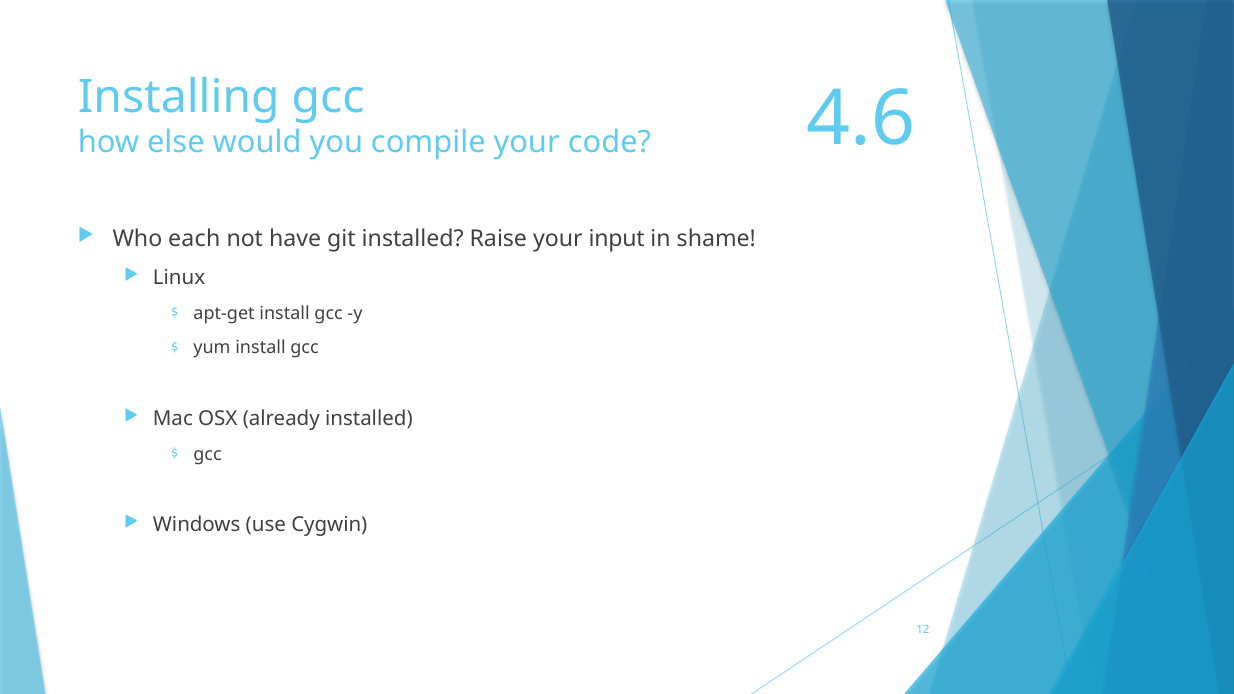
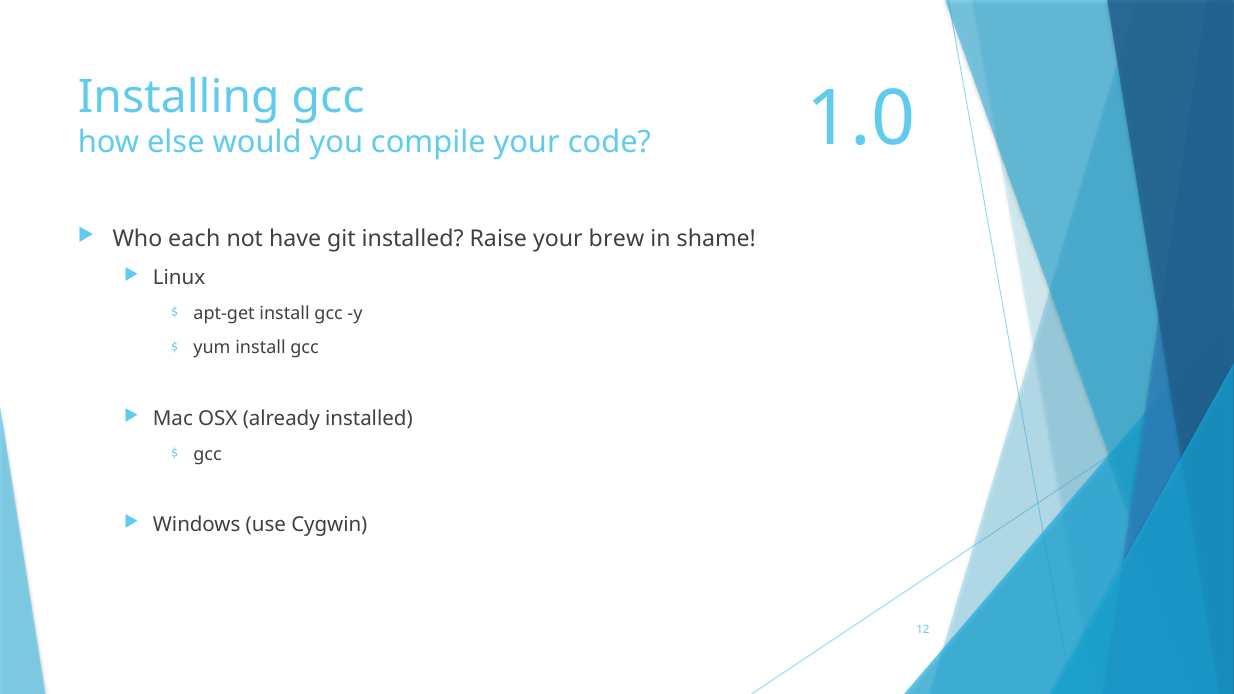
4.6: 4.6 -> 1.0 (861, 119)
input: input -> brew (616, 239)
